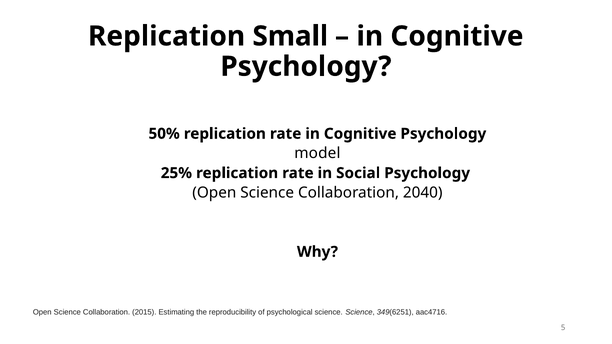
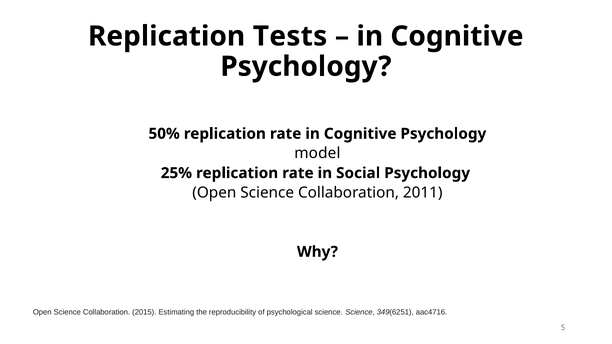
Small: Small -> Tests (290, 36)
2040: 2040 -> 2011 (423, 193)
